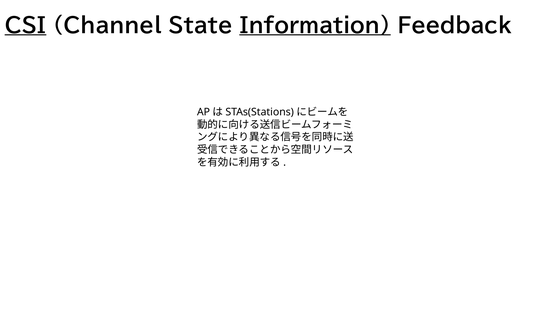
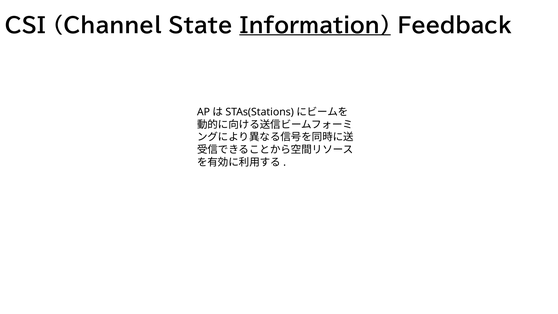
CSI underline: present -> none (25, 26)
